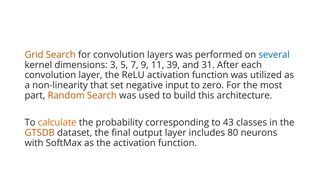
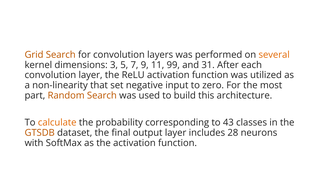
several colour: blue -> orange (274, 55)
39: 39 -> 99 (173, 65)
80: 80 -> 28 (233, 133)
